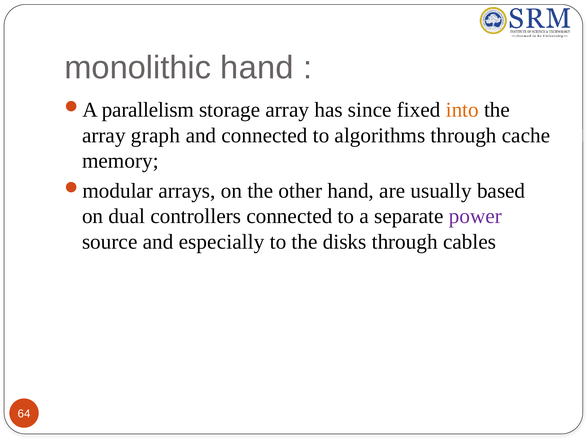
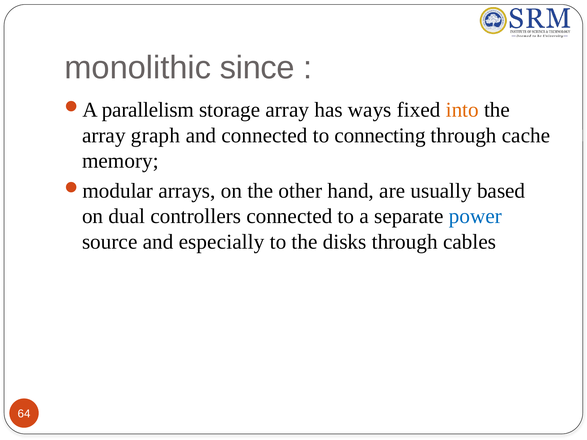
monolithic hand: hand -> since (257, 68)
since: since -> ways (370, 110)
algorithms: algorithms -> connecting (380, 135)
power colour: purple -> blue (475, 216)
